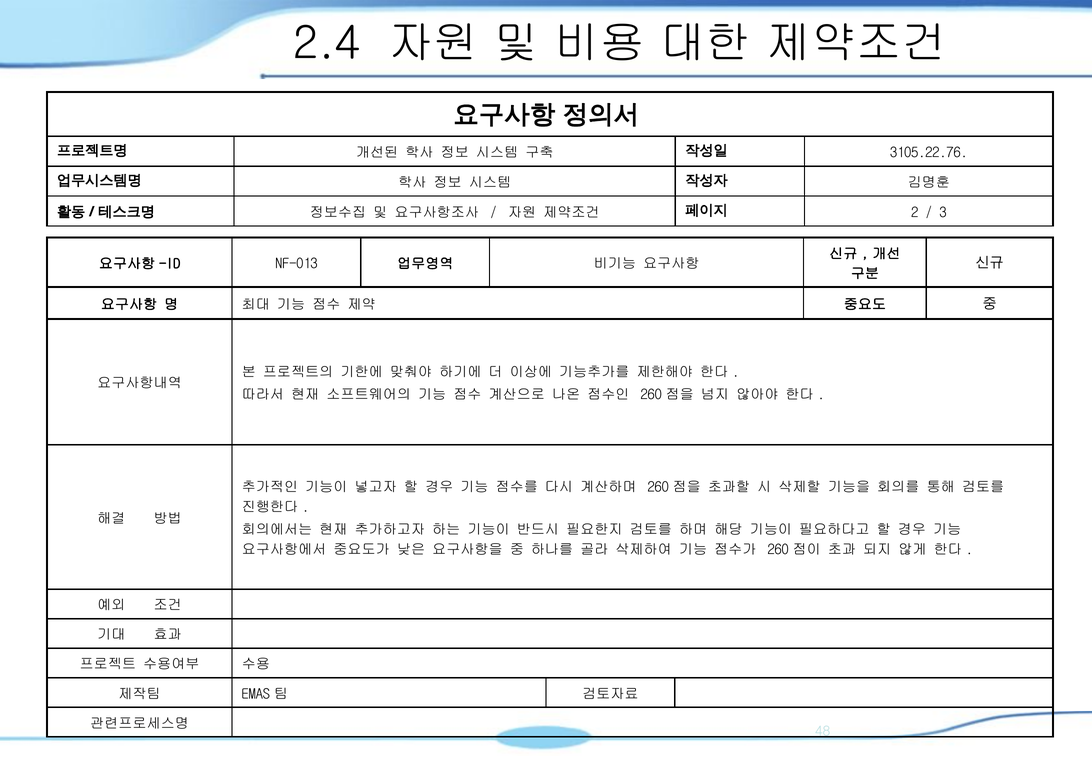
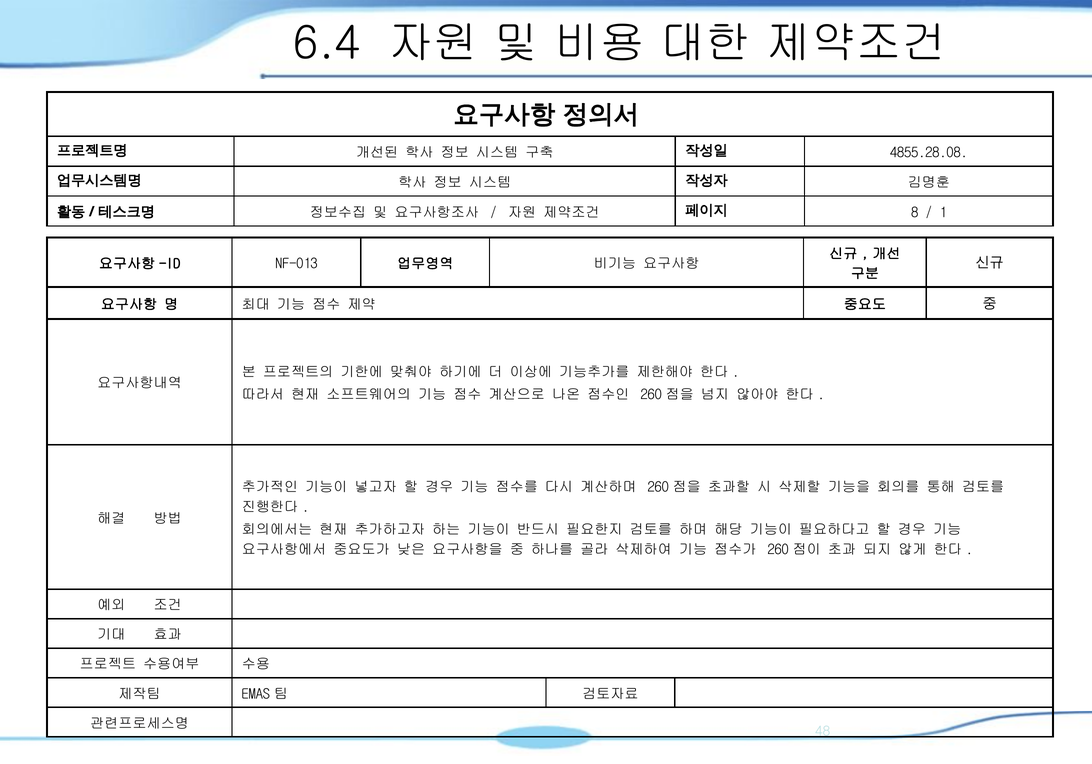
2.4: 2.4 -> 6.4 (327, 43)
3105.22.76: 3105.22.76 -> 4855.28.08 (929, 153)
2: 2 -> 8 (915, 213)
3: 3 -> 1 (943, 213)
